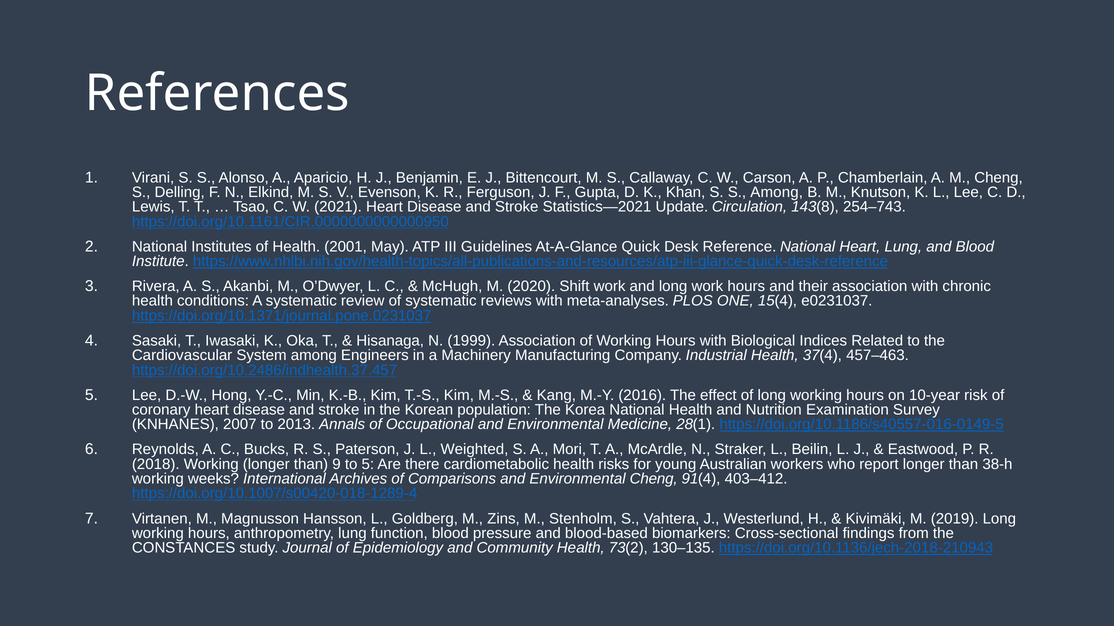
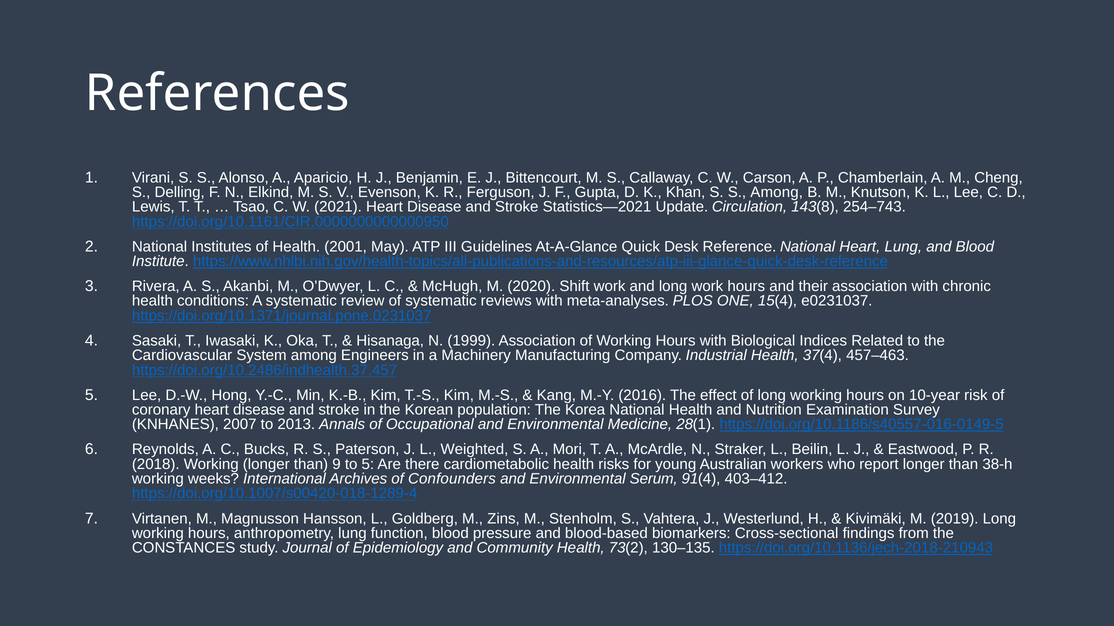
Comparisons: Comparisons -> Confounders (452, 479)
Environmental Cheng: Cheng -> Serum (654, 479)
